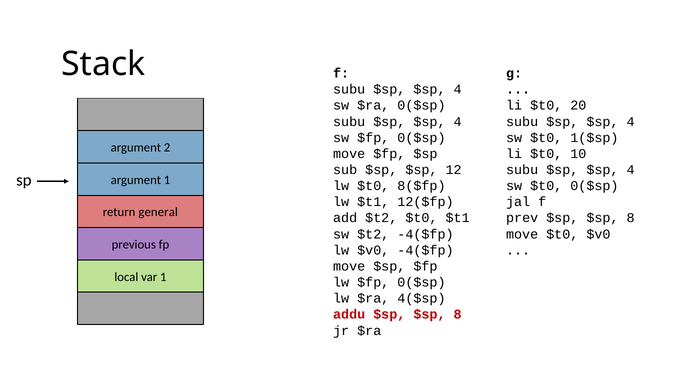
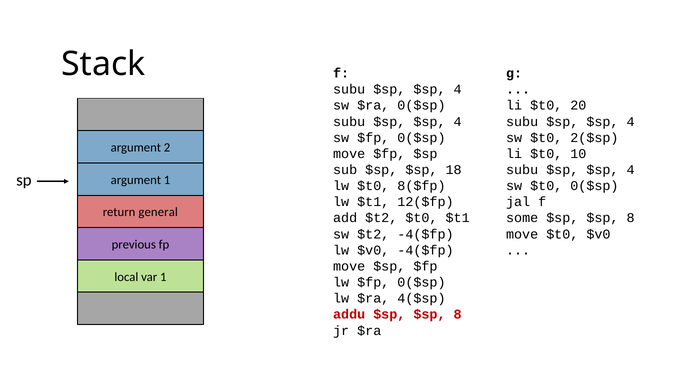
1($sp: 1($sp -> 2($sp (594, 138)
12: 12 -> 18 (454, 170)
prev: prev -> some (522, 218)
